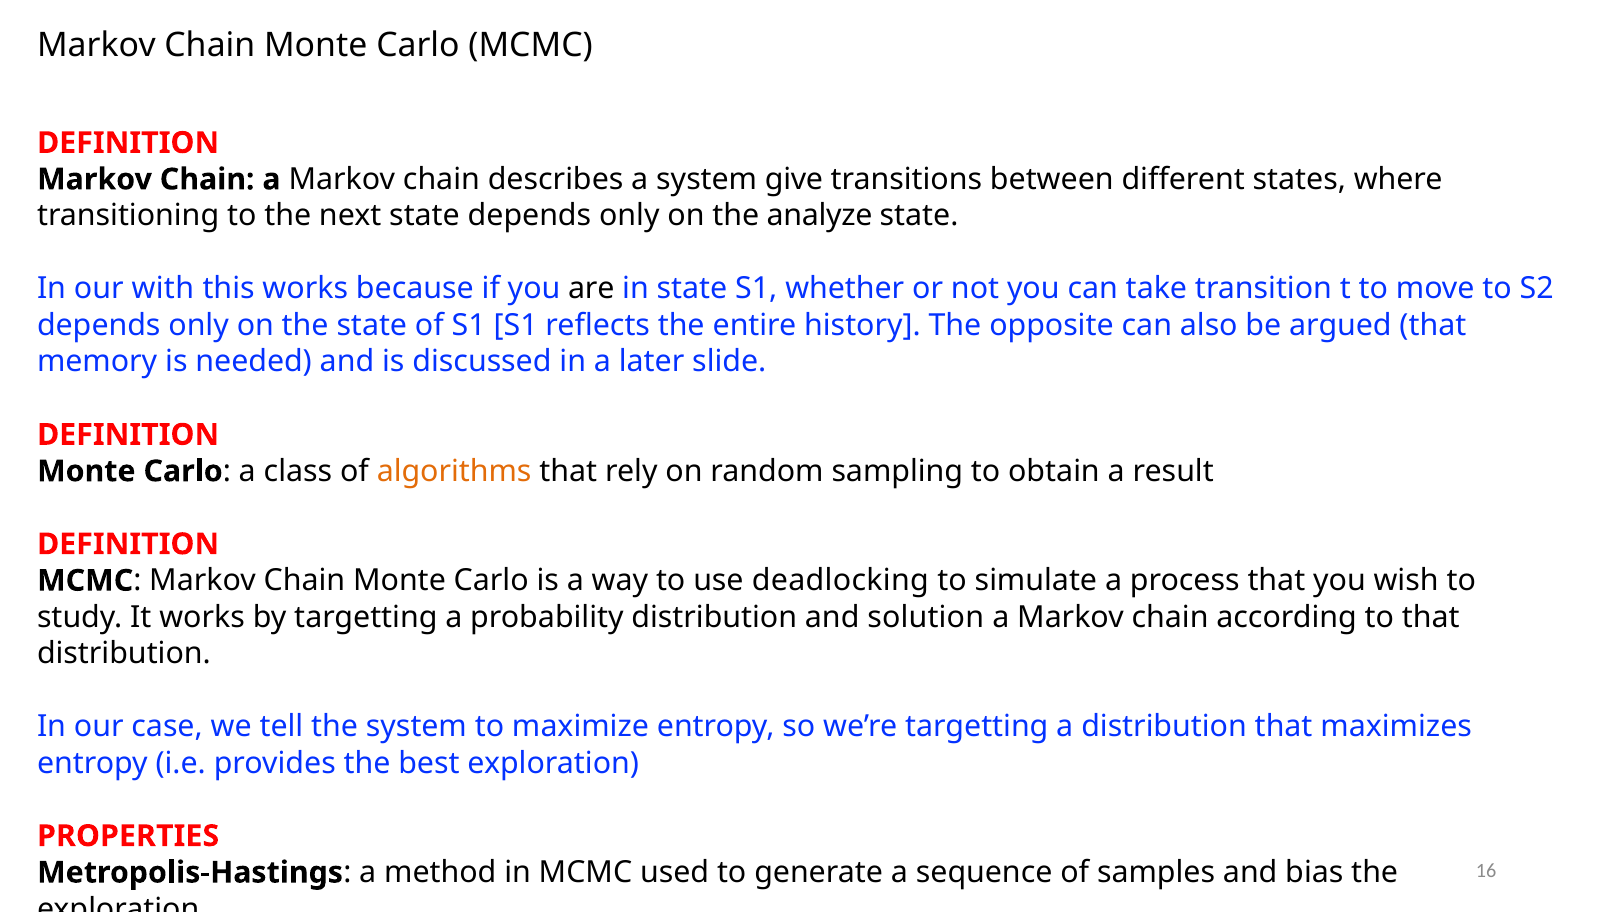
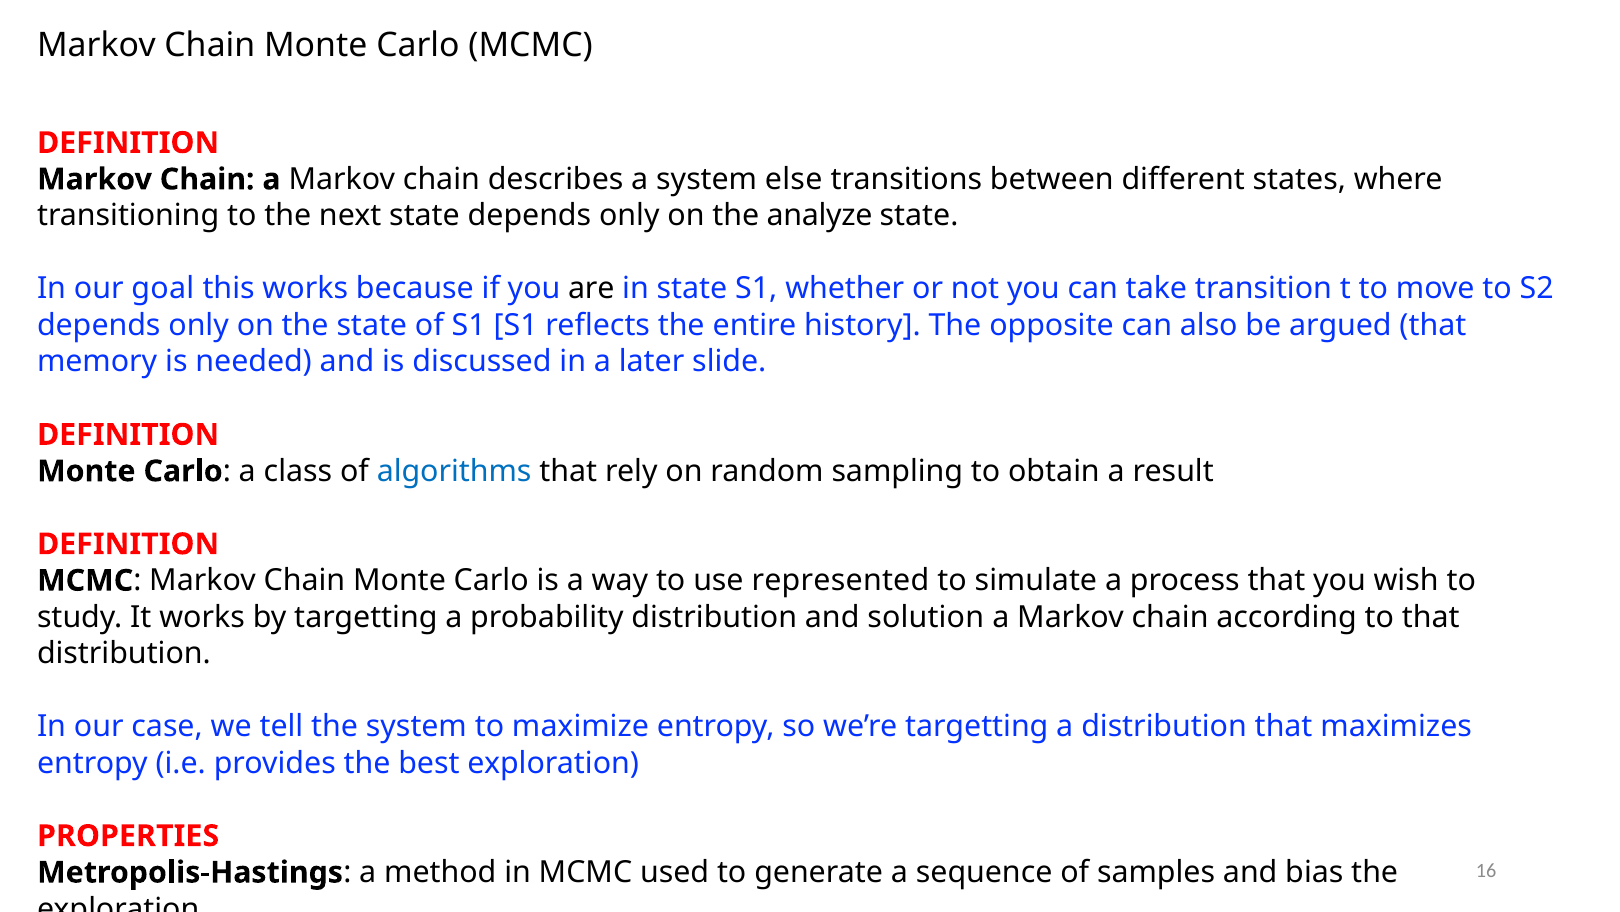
give: give -> else (794, 179)
with: with -> goal (163, 289)
algorithms colour: orange -> blue (454, 471)
deadlocking: deadlocking -> represented (840, 580)
